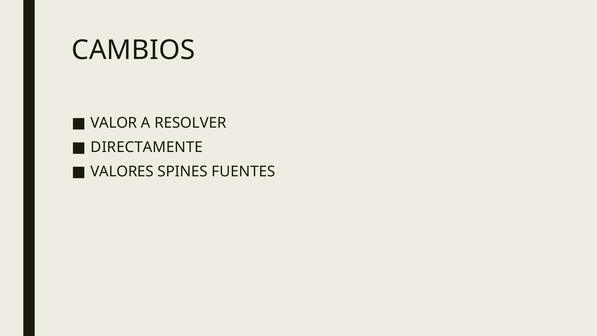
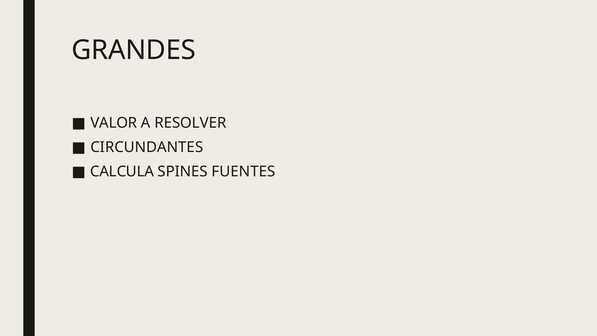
CAMBIOS: CAMBIOS -> GRANDES (134, 50)
DIRECTAMENTE: DIRECTAMENTE -> CIRCUNDANTES (147, 147)
VALORES: VALORES -> CALCULA (122, 171)
